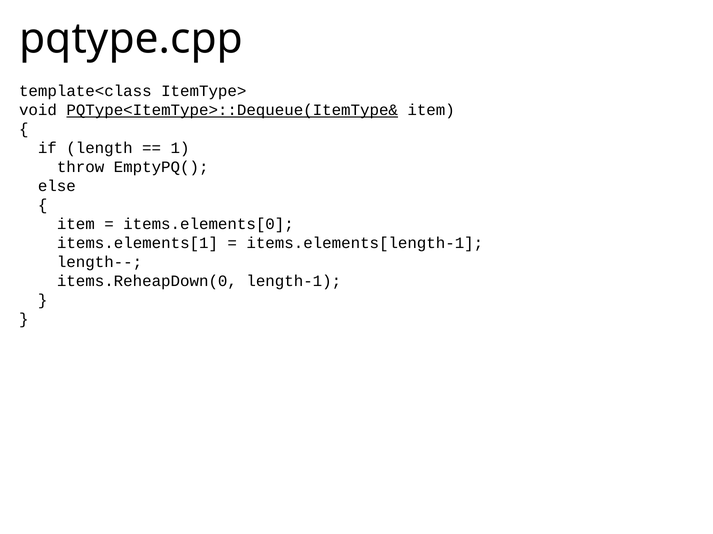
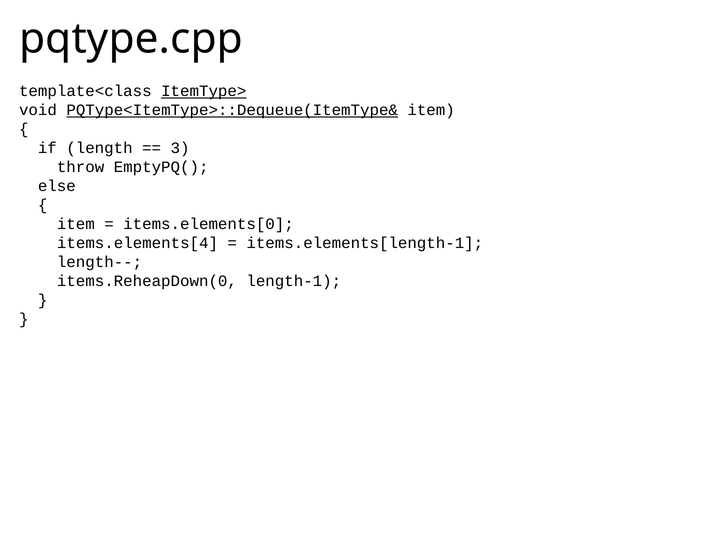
ItemType> underline: none -> present (204, 91)
1: 1 -> 3 (180, 148)
items.elements[1: items.elements[1 -> items.elements[4 (138, 243)
